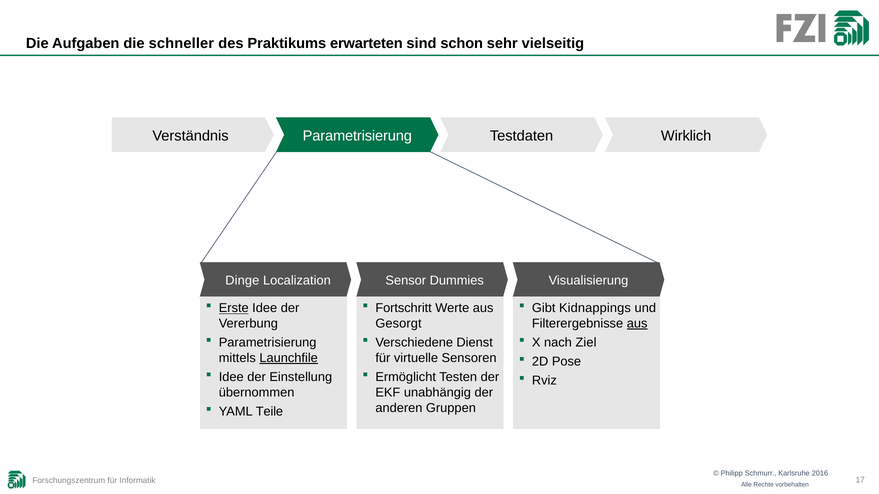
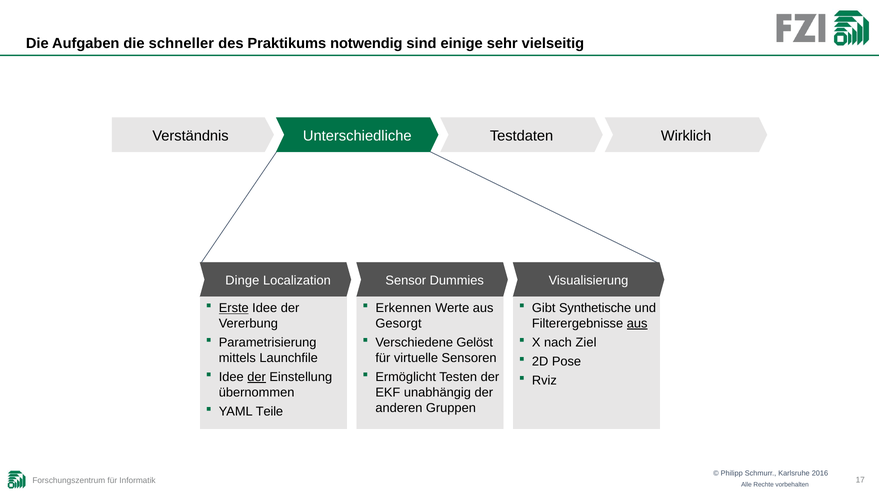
erwarteten: erwarteten -> notwendig (366, 43)
schon: schon -> einige (462, 43)
Parametrisierung: Parametrisierung -> Unterschiedliche (357, 136)
Fortschritt: Fortschritt -> Erkennen (403, 308)
Kidnappings: Kidnappings -> Synthetische (595, 308)
Dienst: Dienst -> Gelöst (475, 343)
Launchfile underline: present -> none (289, 358)
der underline: none -> present (257, 377)
